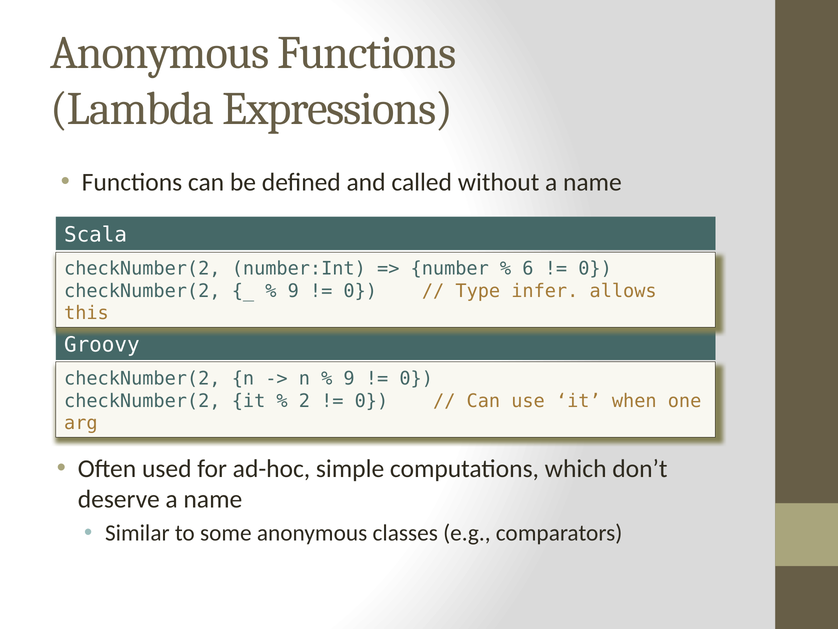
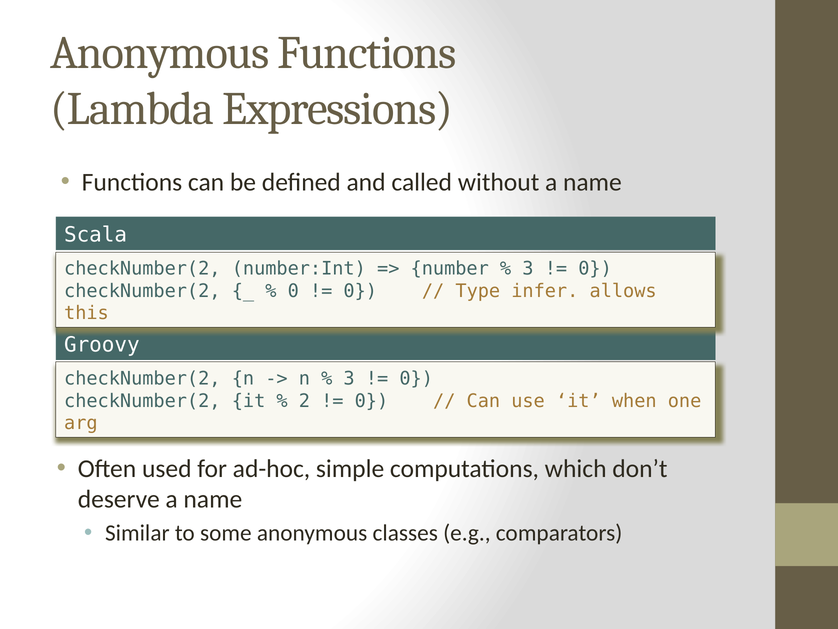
6: 6 -> 3 (528, 268)
9: 9 -> 0 (293, 291)
9: 9 -> 3 (349, 378)
